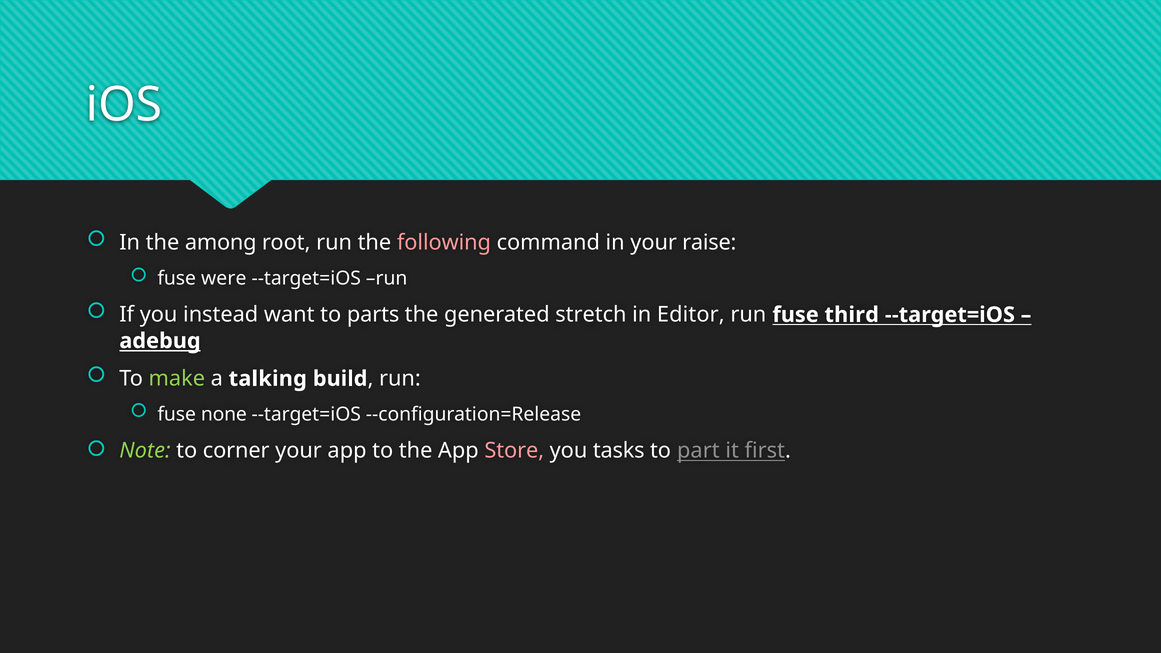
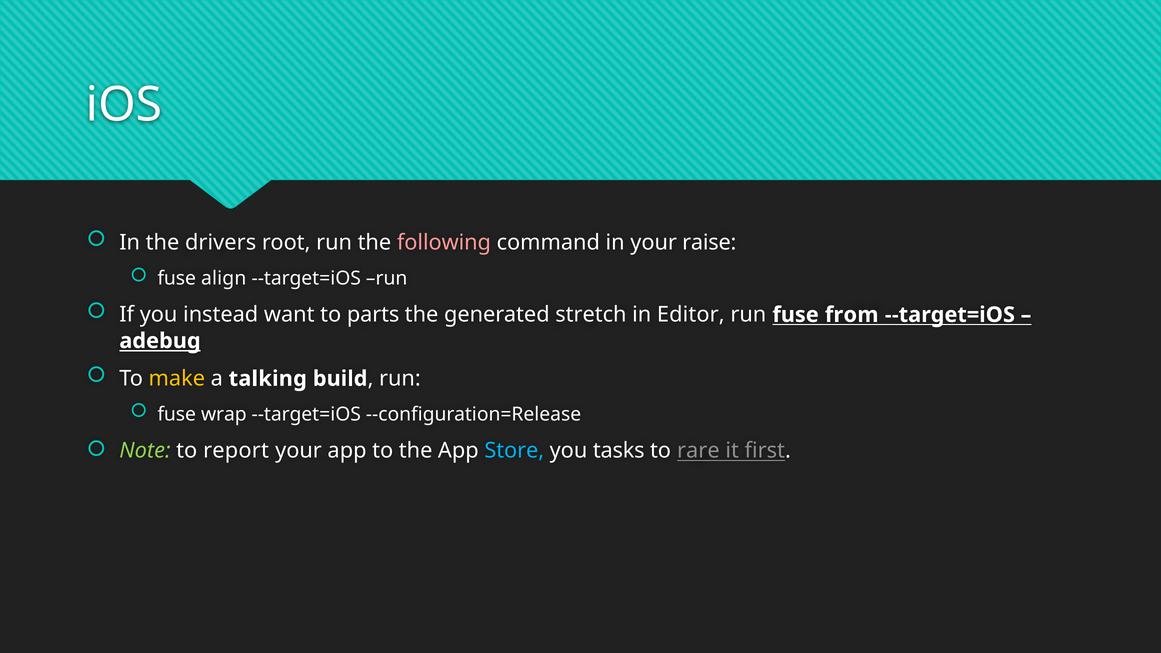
among: among -> drivers (221, 243)
were: were -> align (224, 278)
third: third -> from (852, 315)
make colour: light green -> yellow (177, 379)
none: none -> wrap (224, 414)
corner: corner -> report (236, 451)
Store colour: pink -> light blue (514, 451)
part: part -> rare (698, 451)
